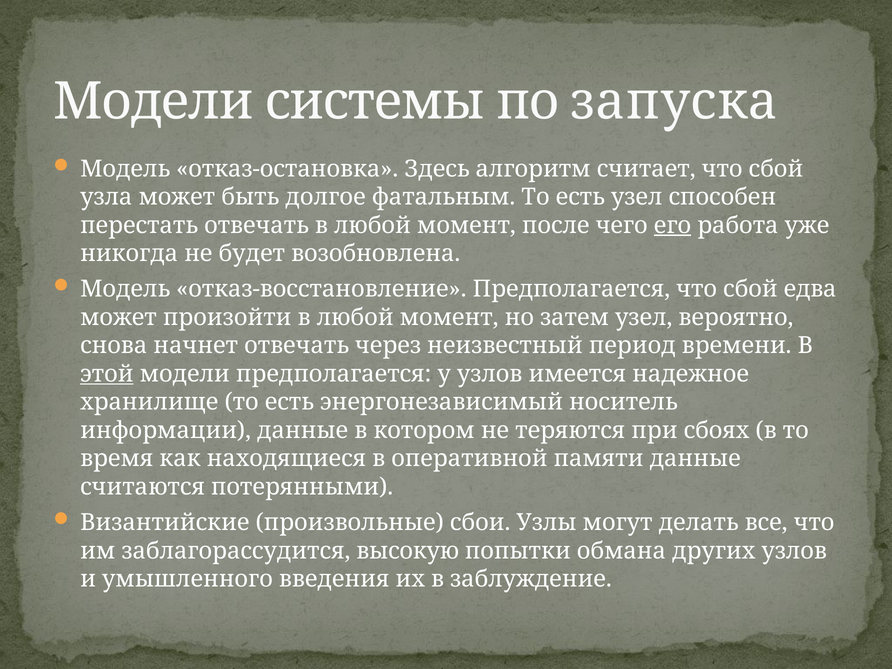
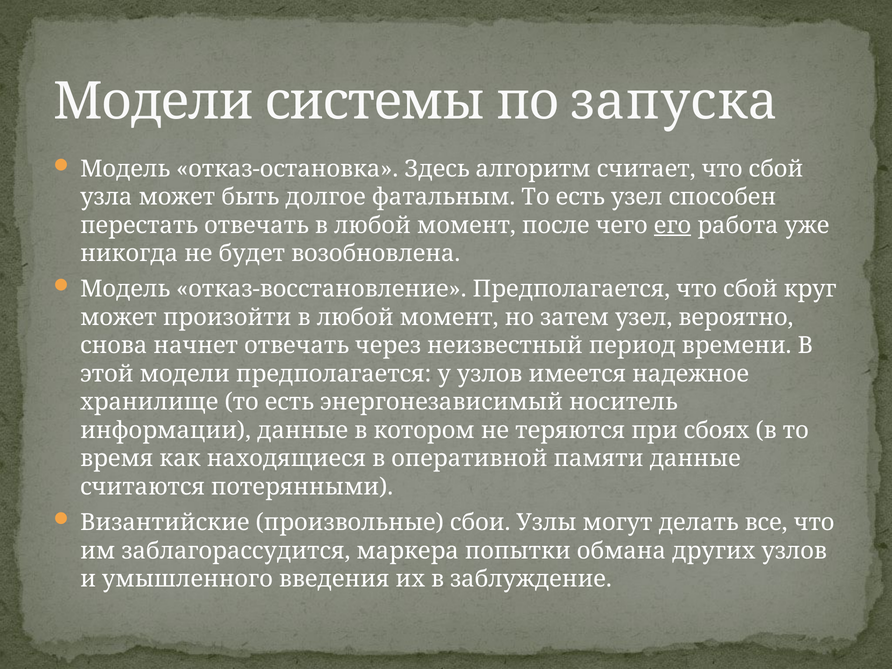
едва: едва -> круг (810, 289)
этой underline: present -> none (107, 374)
высокую: высокую -> маркера (408, 551)
